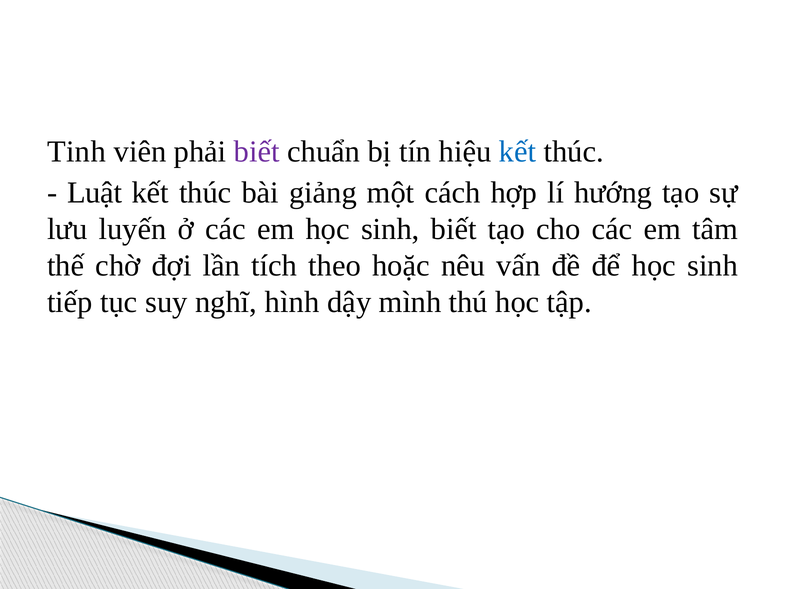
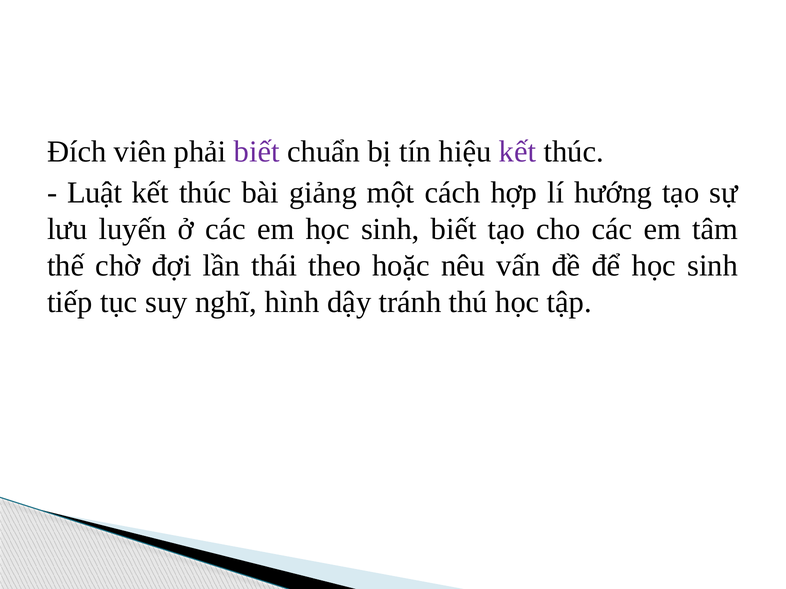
Tinh: Tinh -> Đích (77, 152)
kết colour: blue -> purple (518, 152)
tích: tích -> thái (274, 266)
mình: mình -> tránh (410, 302)
